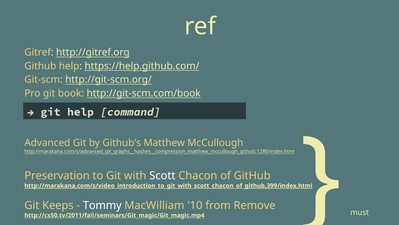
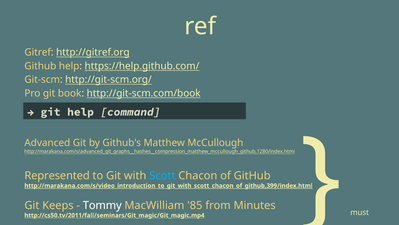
Preservation: Preservation -> Represented (57, 175)
Scott colour: white -> light blue (162, 175)
10: 10 -> 85 (195, 205)
Remove: Remove -> Minutes (255, 205)
